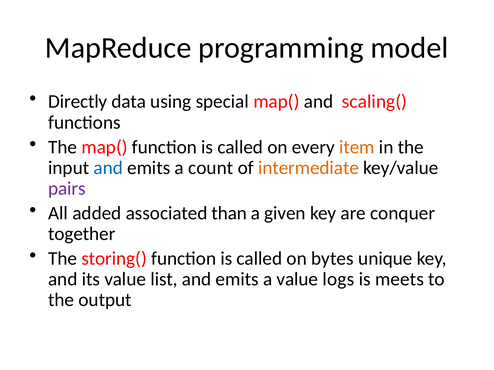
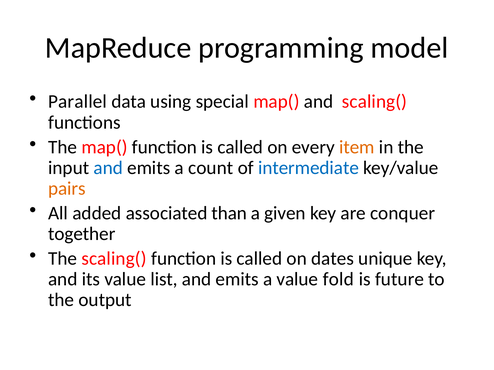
Directly: Directly -> Parallel (78, 102)
intermediate colour: orange -> blue (308, 168)
pairs colour: purple -> orange (67, 189)
The storing(: storing( -> scaling( (114, 259)
bytes: bytes -> dates (332, 259)
logs: logs -> fold (338, 280)
meets: meets -> future (400, 280)
